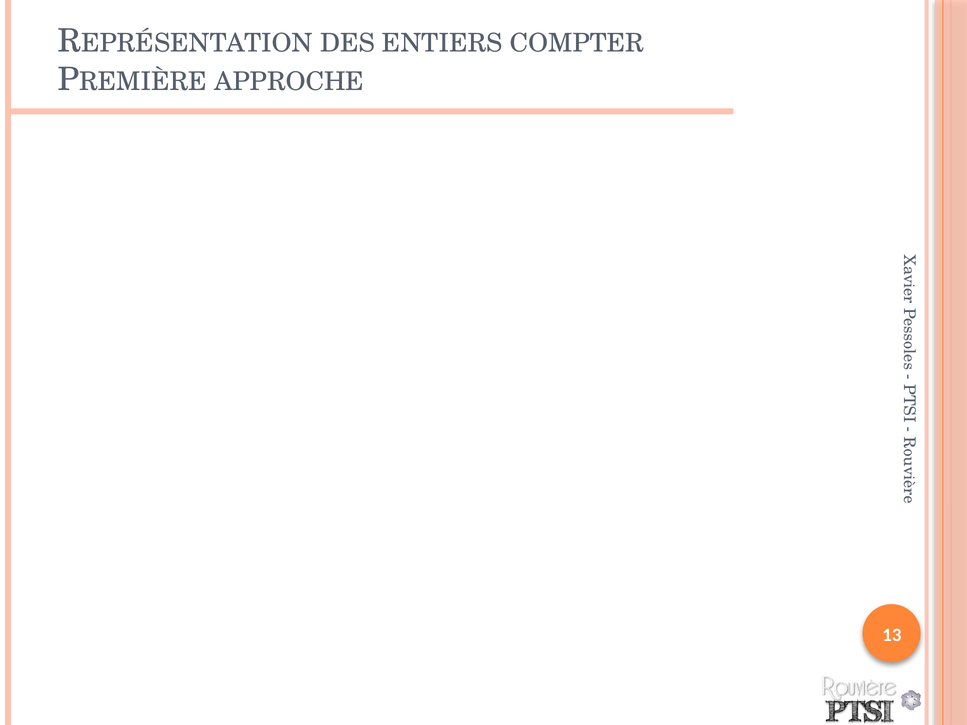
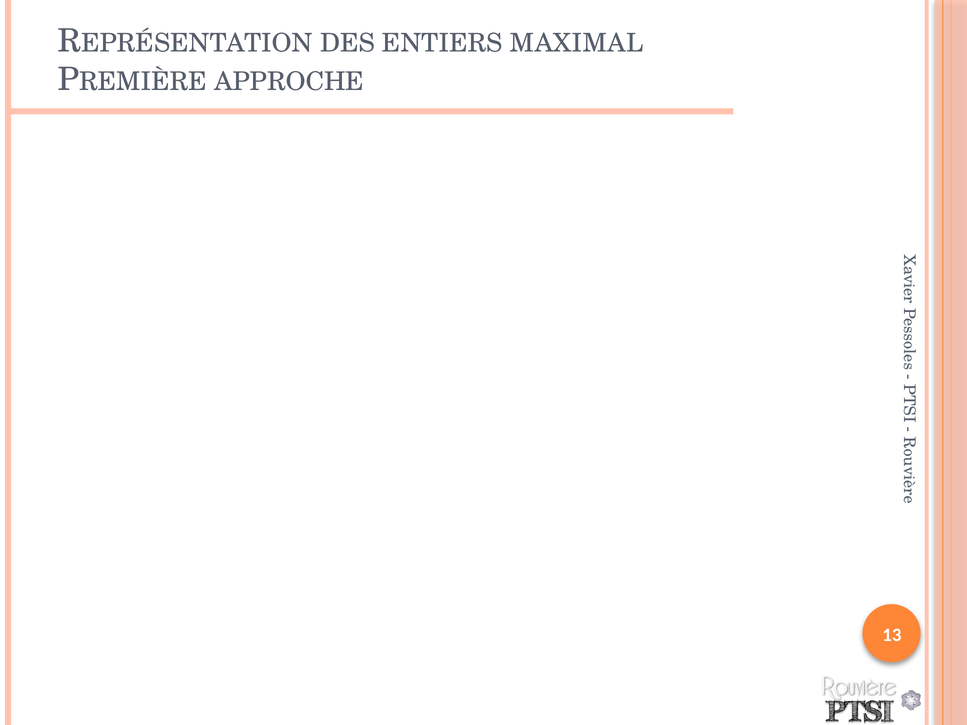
COMPTER: COMPTER -> MAXIMAL (577, 43)
